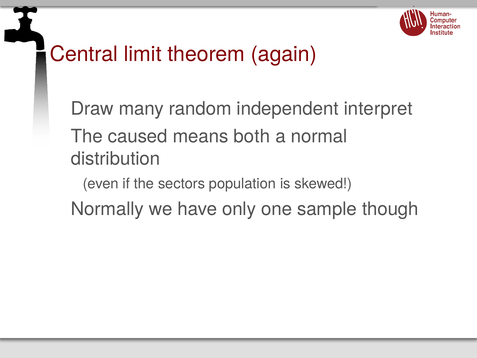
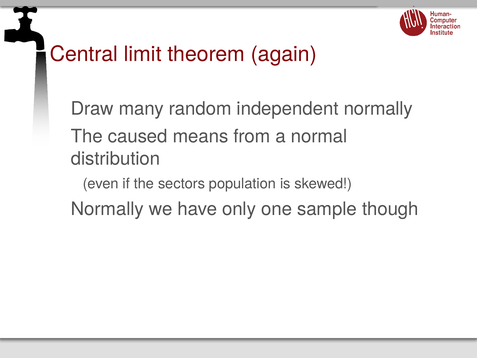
independent interpret: interpret -> normally (378, 109)
both: both -> from (252, 136)
